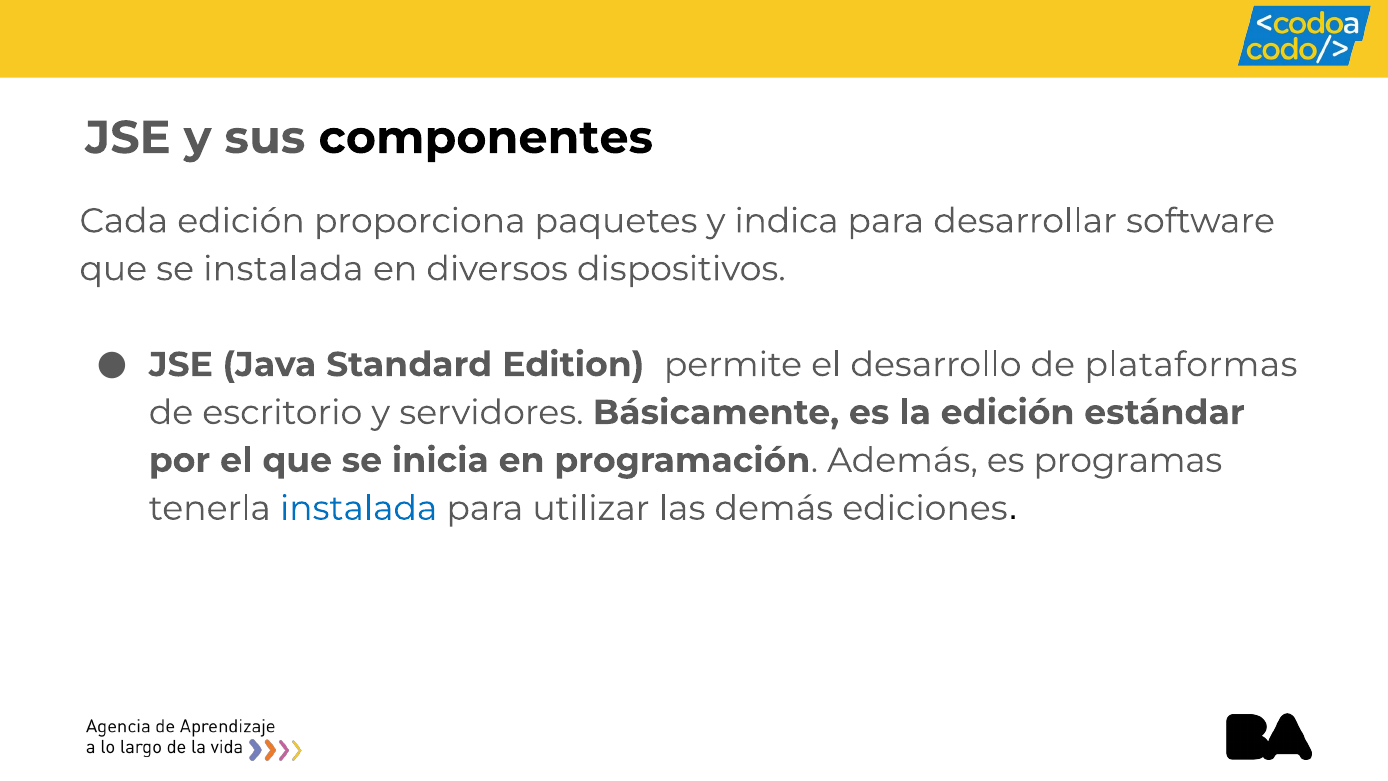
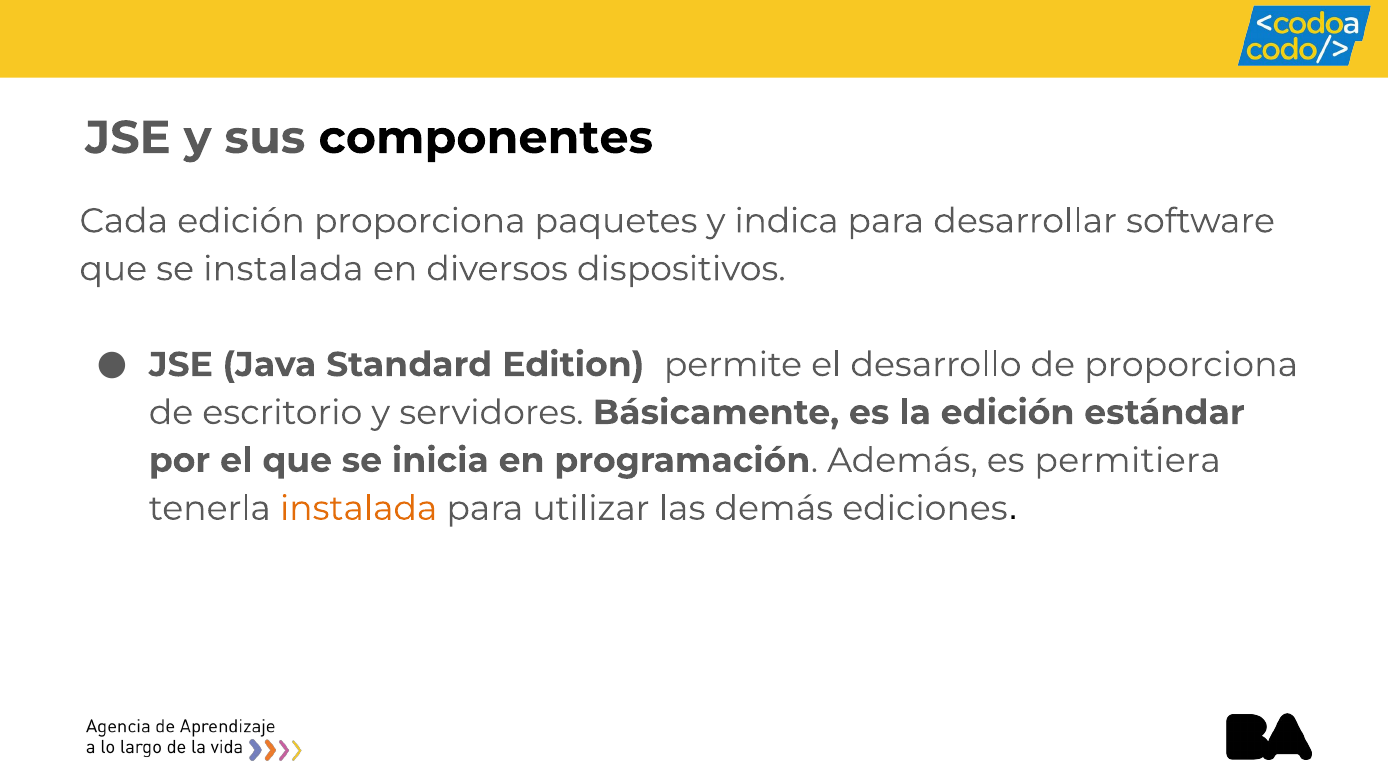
de plataformas: plataformas -> proporciona (1191, 365)
programas: programas -> permitiera (1128, 460)
instalada colour: blue -> orange (359, 508)
